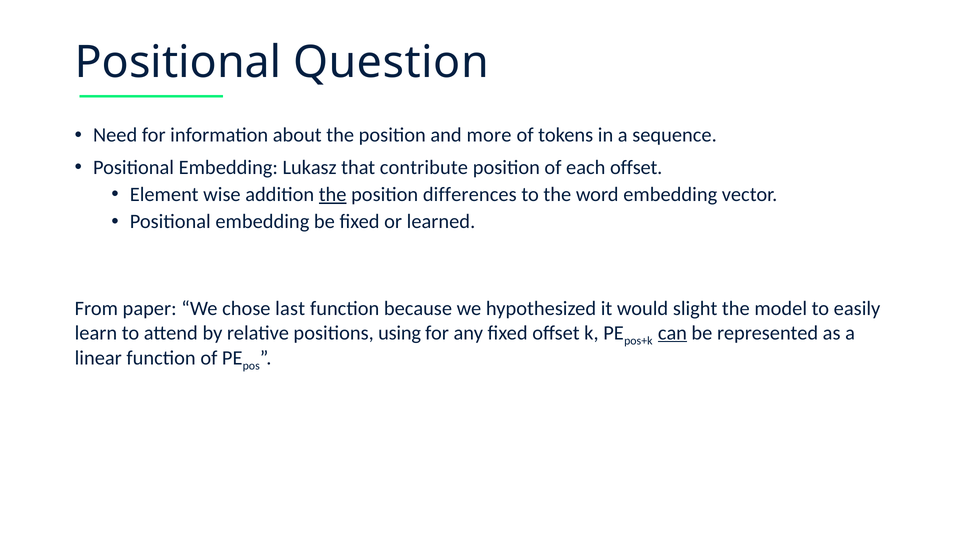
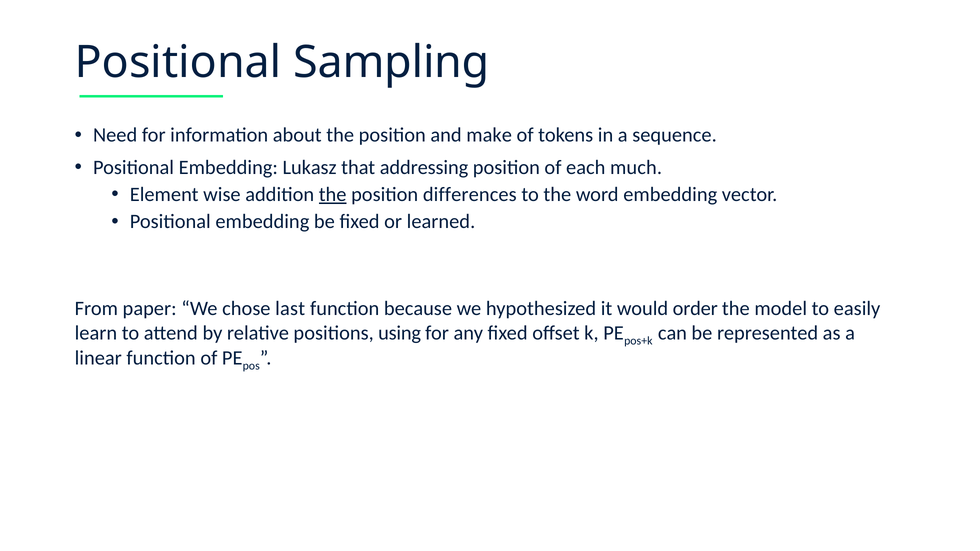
Question: Question -> Sampling (391, 63)
more: more -> make (489, 135)
contribute: contribute -> addressing (424, 167)
each offset: offset -> much (636, 167)
slight: slight -> order (695, 308)
can underline: present -> none (672, 333)
